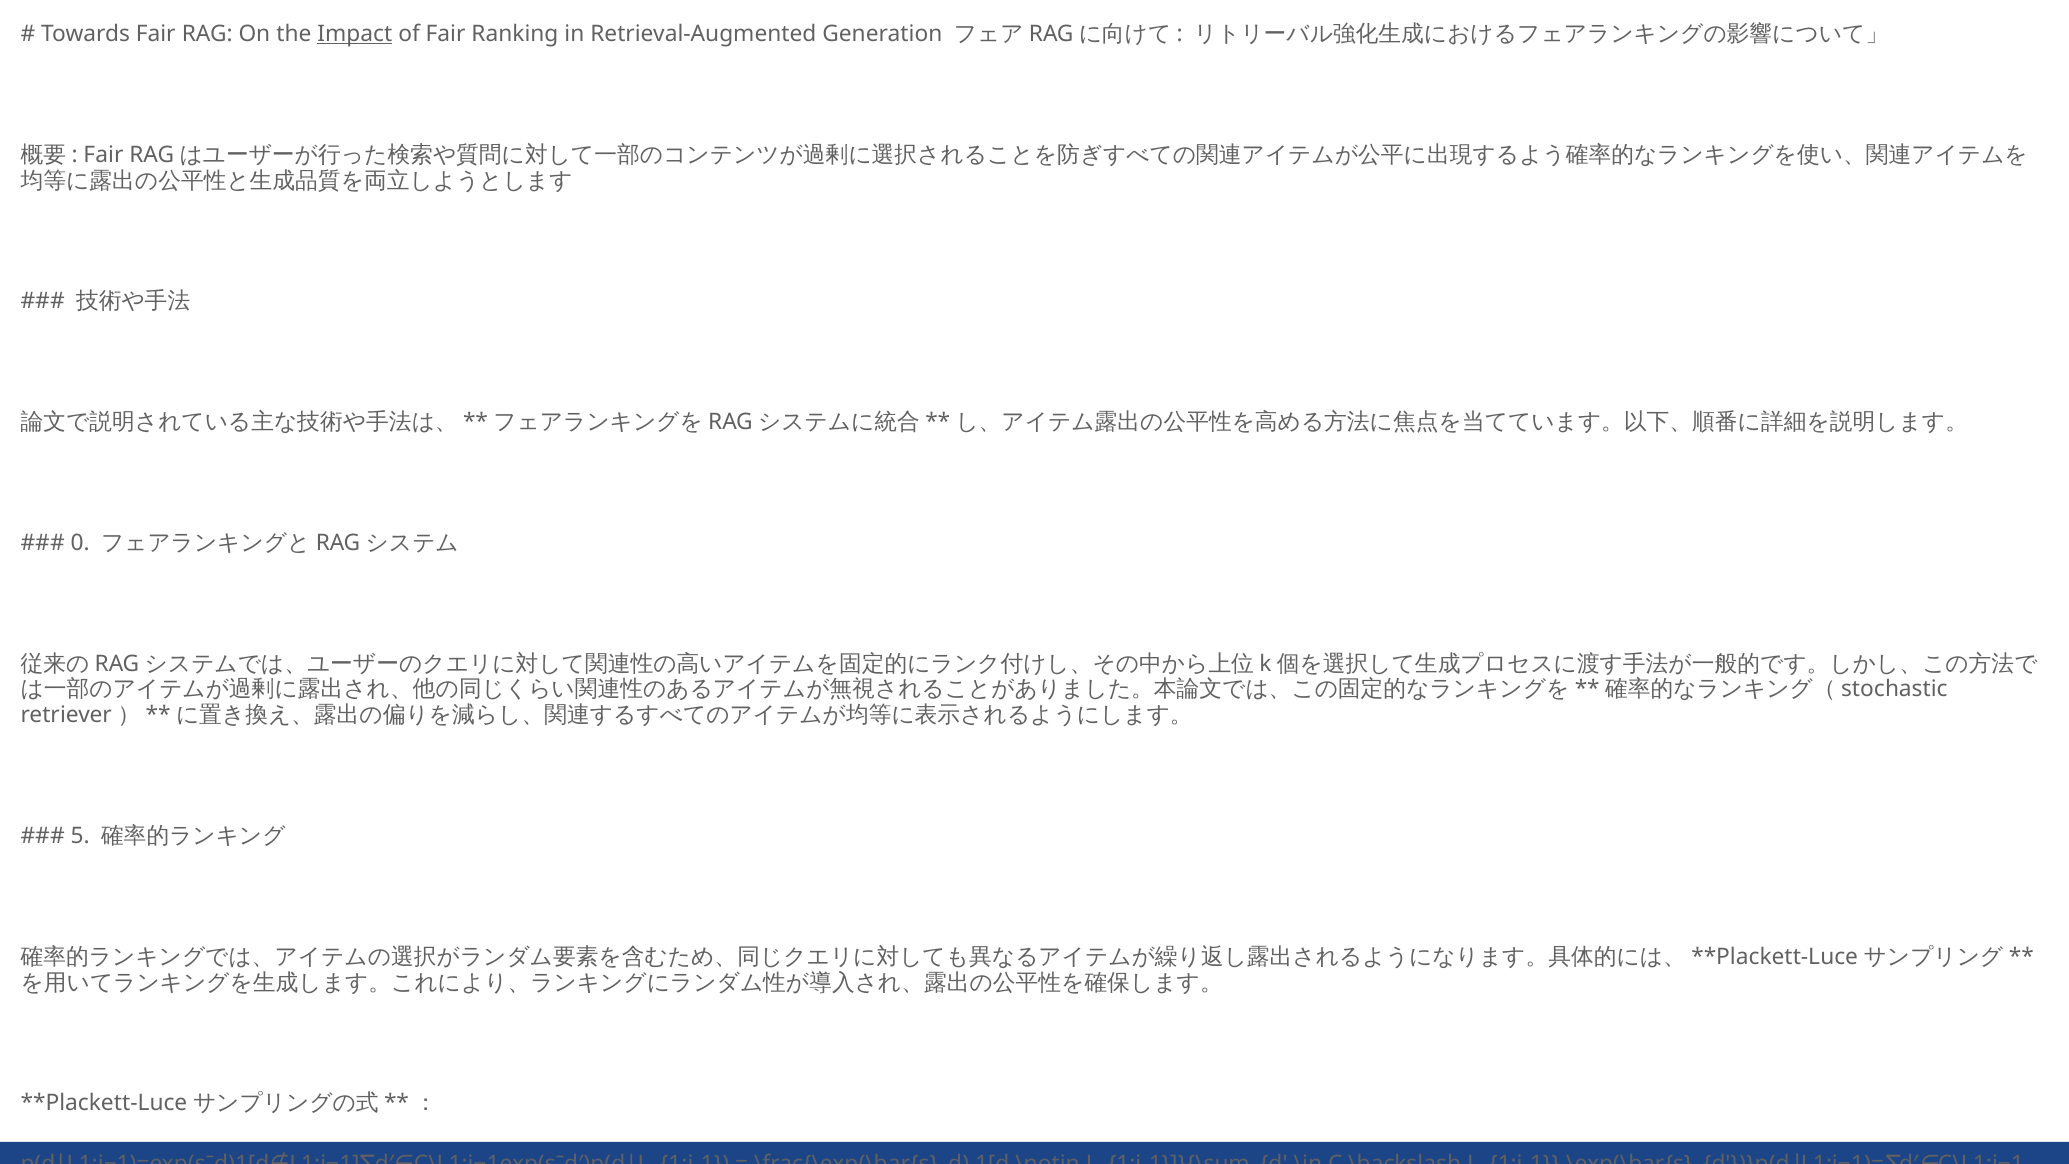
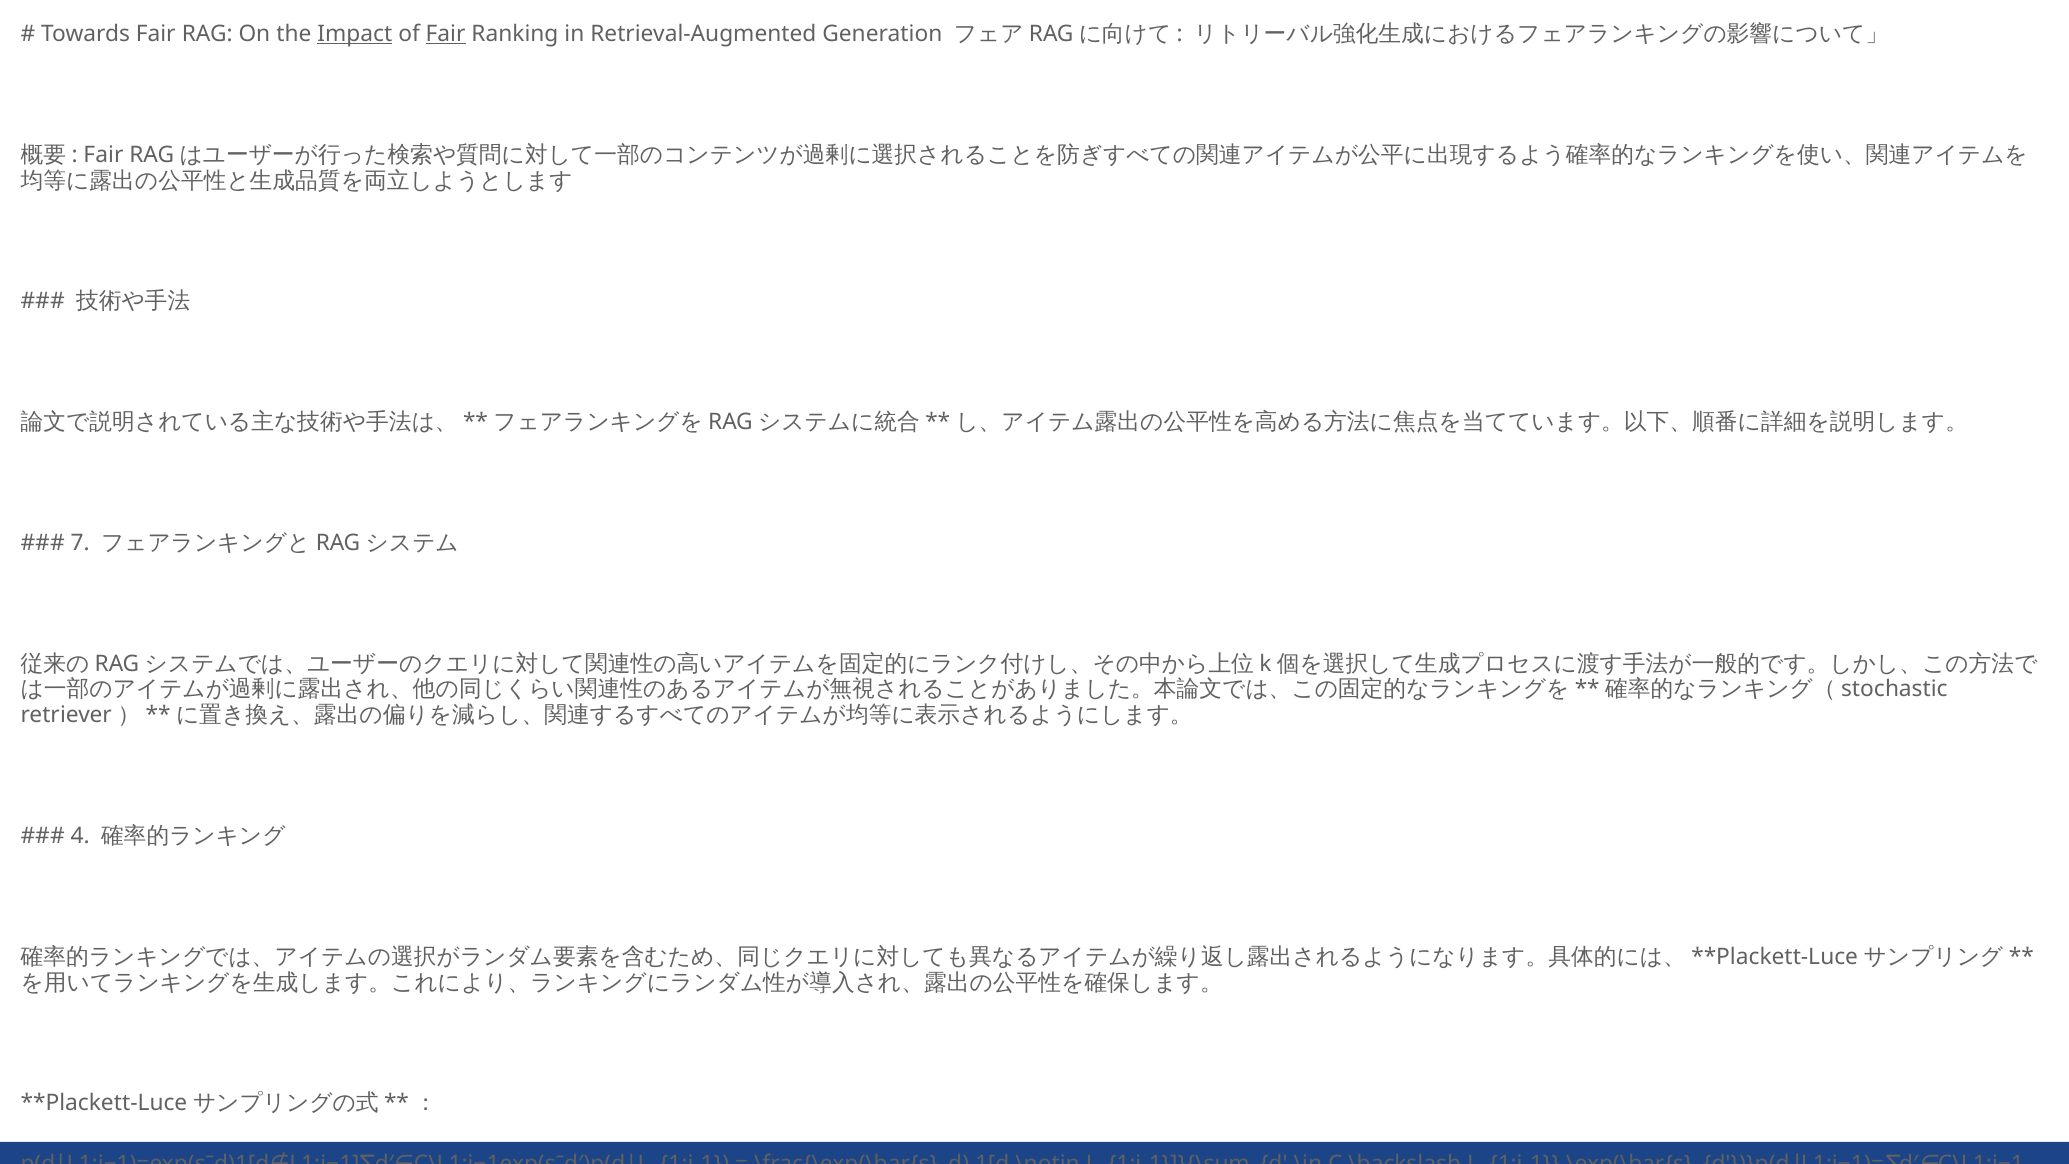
Fair underline: none -> present (446, 34)
0: 0 -> 7 (80, 543)
5: 5 -> 4 (80, 836)
